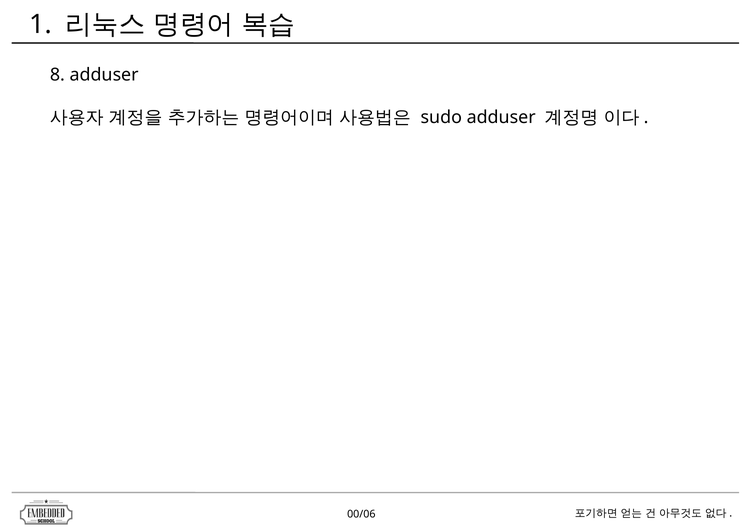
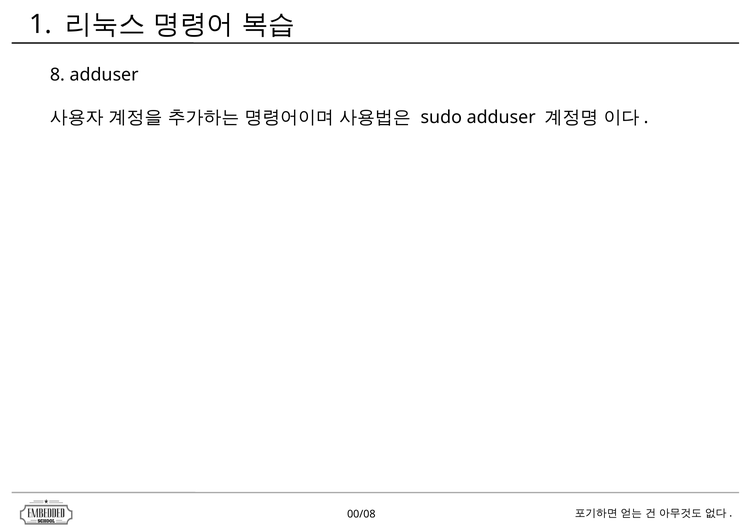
00/06: 00/06 -> 00/08 (361, 514)
